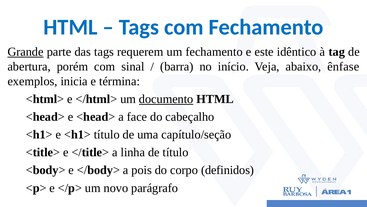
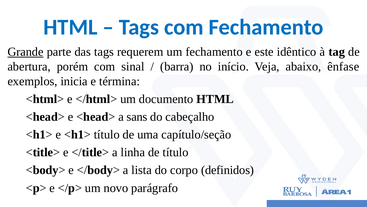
documento underline: present -> none (166, 99)
face: face -> sans (137, 117)
pois: pois -> lista (142, 170)
